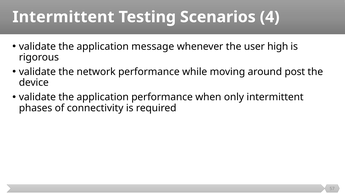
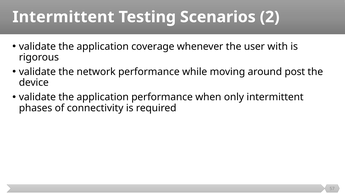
4: 4 -> 2 (270, 17)
message: message -> coverage (153, 46)
high: high -> with (278, 46)
